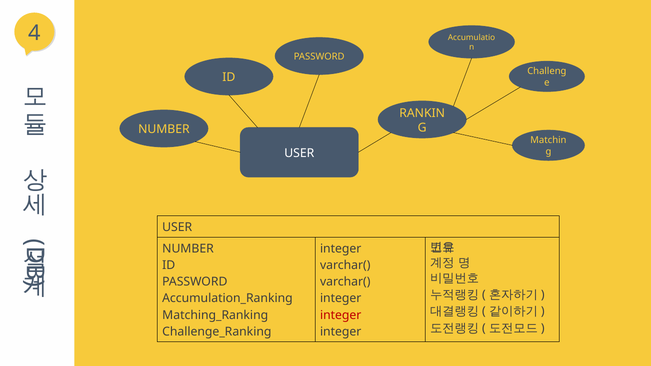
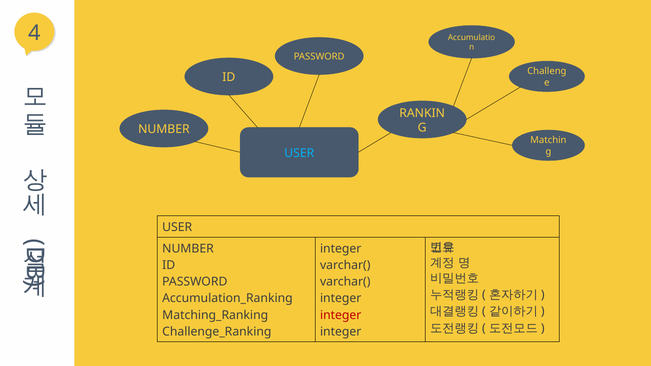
USER colour: white -> light blue (299, 153)
